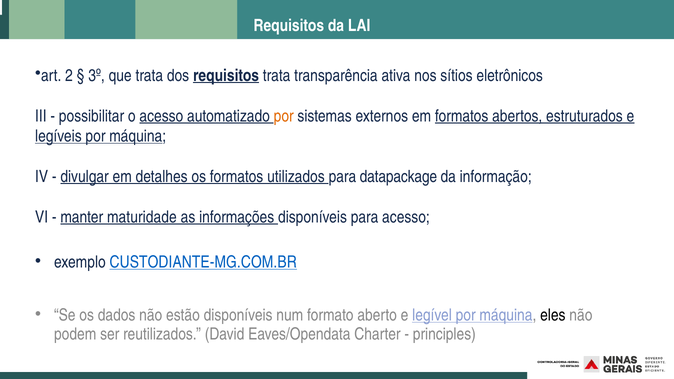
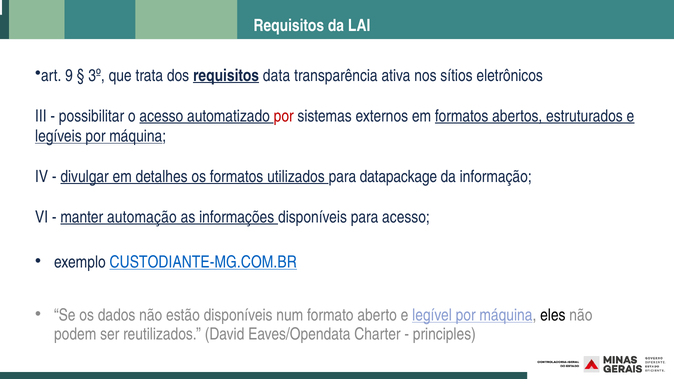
2: 2 -> 9 (69, 76)
requisitos trata: trata -> data (277, 76)
por colour: orange -> red (284, 116)
maturidade: maturidade -> automação (142, 217)
